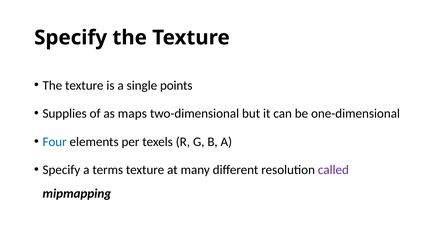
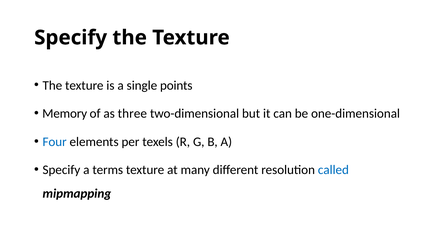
Supplies: Supplies -> Memory (65, 114)
maps: maps -> three (132, 114)
called colour: purple -> blue (333, 170)
